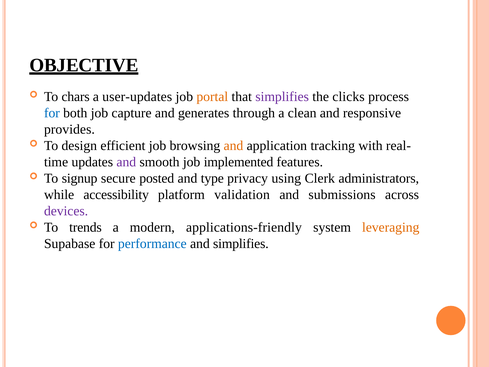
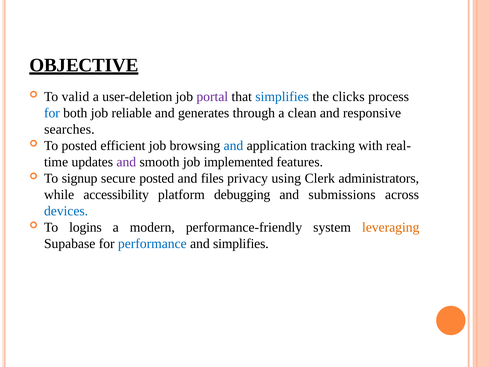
chars: chars -> valid (75, 97)
user-updates: user-updates -> user-deletion (137, 97)
portal colour: orange -> purple (212, 97)
simplifies colour: purple -> blue (282, 97)
capture: capture -> reliable (132, 113)
provides: provides -> searches (69, 129)
To design: design -> posted (79, 146)
and colour: orange -> blue (233, 146)
type: type -> files (212, 178)
validation: validation -> debugging (242, 195)
devices colour: purple -> blue (66, 211)
trends: trends -> logins (85, 227)
applications-friendly: applications-friendly -> performance-friendly (244, 227)
